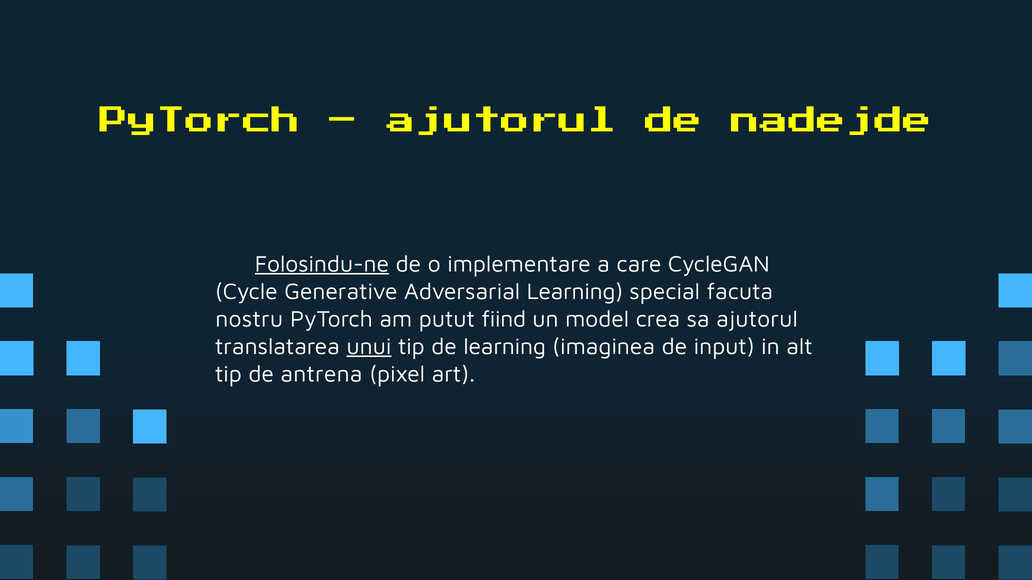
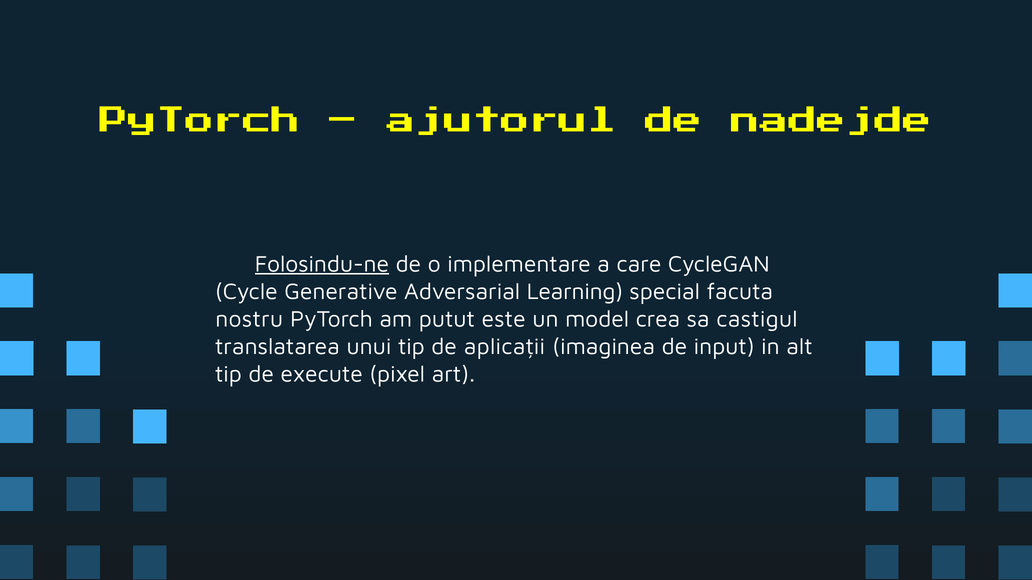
fiind: fiind -> este (504, 319)
sa ajutorul: ajutorul -> castigul (757, 319)
unui underline: present -> none (369, 347)
de learning: learning -> aplicații (504, 347)
antrena: antrena -> execute (322, 374)
